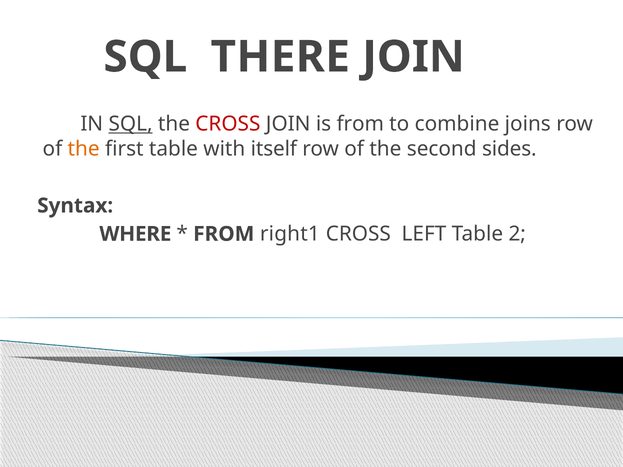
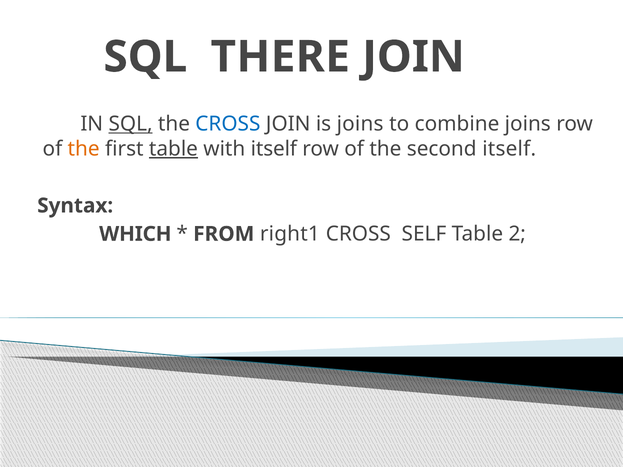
CROSS colour: red -> blue (228, 124)
is from: from -> joins (360, 124)
table underline: none -> present (173, 149)
second sides: sides -> itself (509, 149)
WHERE: WHERE -> WHICH (135, 234)
LEFT: LEFT -> SELF (424, 234)
